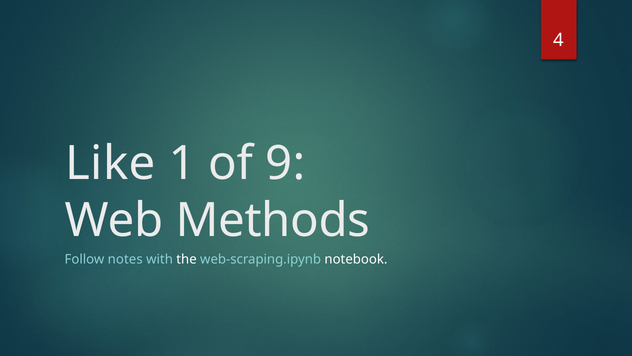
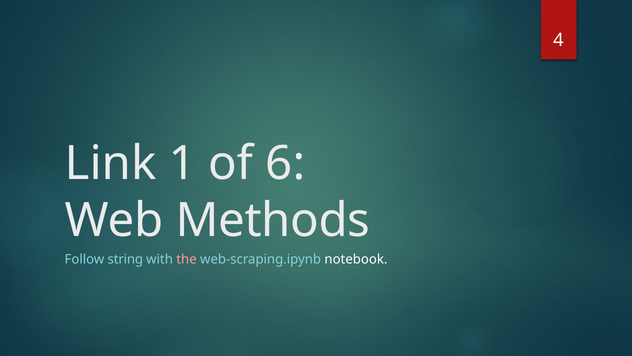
Like: Like -> Link (111, 163)
9: 9 -> 6 (285, 163)
notes: notes -> string (125, 259)
the colour: white -> pink (186, 259)
